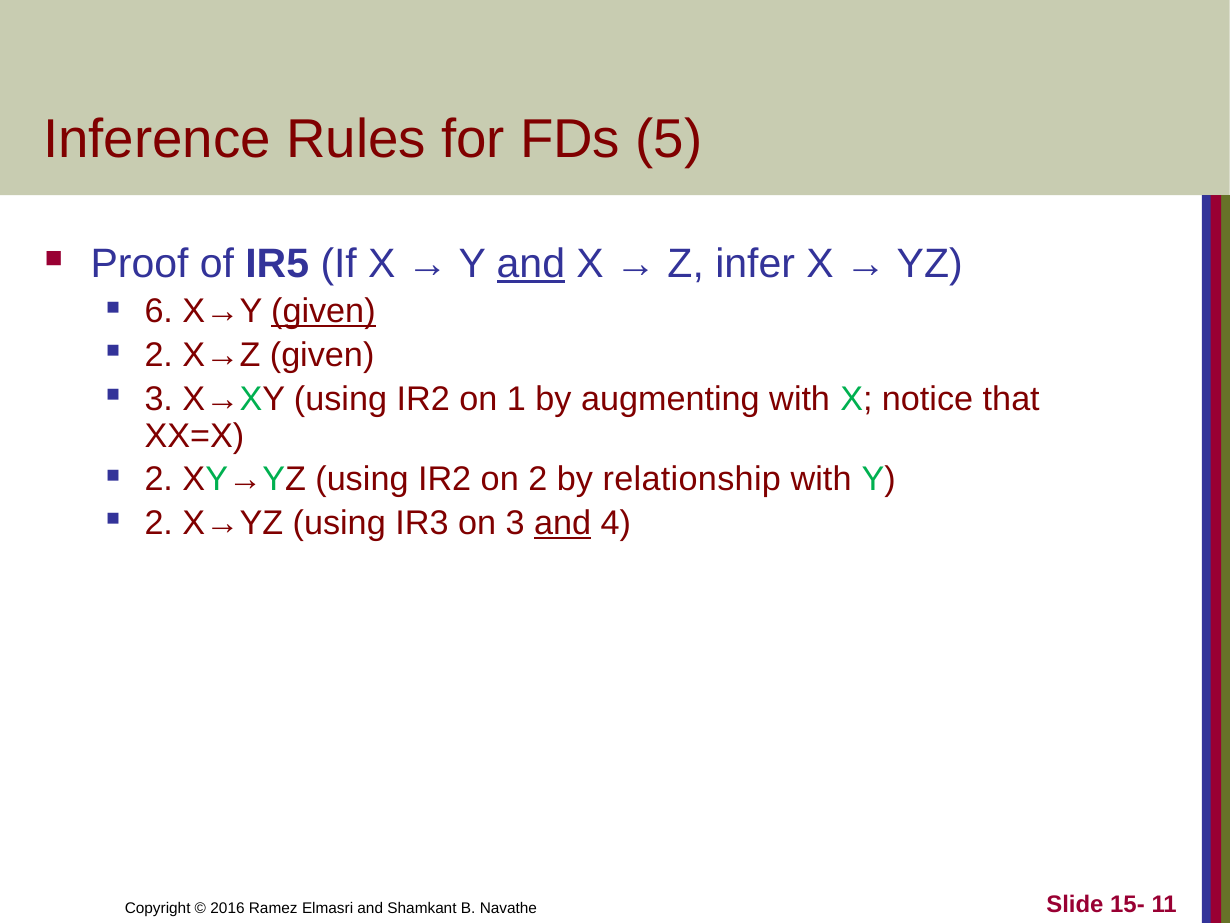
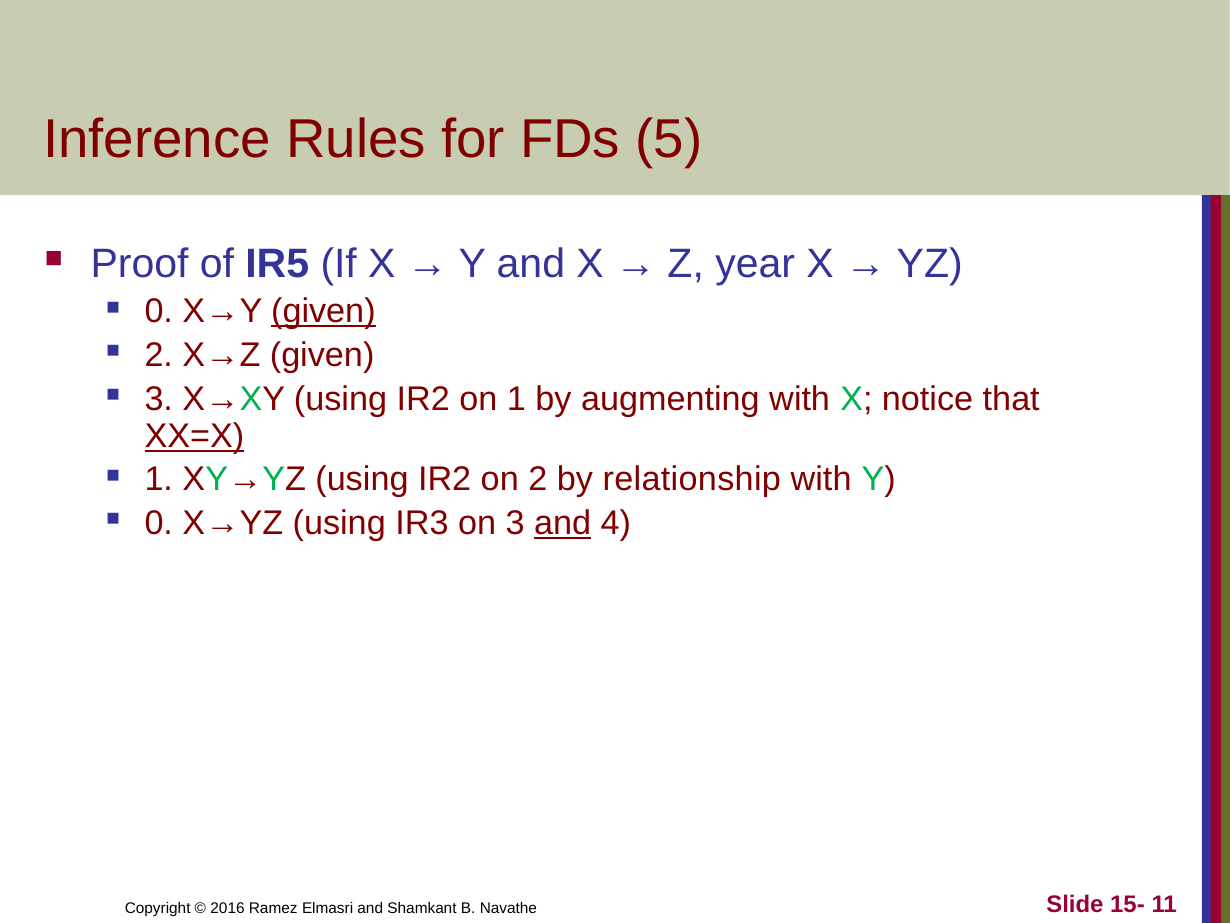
and underline: present -> none (531, 264)
infer: infer -> year (755, 264)
6: 6 -> 0 (159, 311)
XX=X underline: none -> present (194, 436)
2: 2 -> 1 (159, 479)
2: 2 -> 0 (159, 523)
